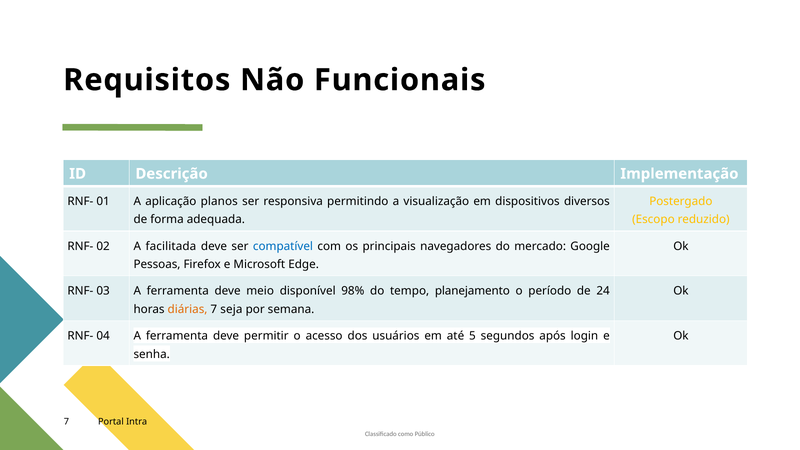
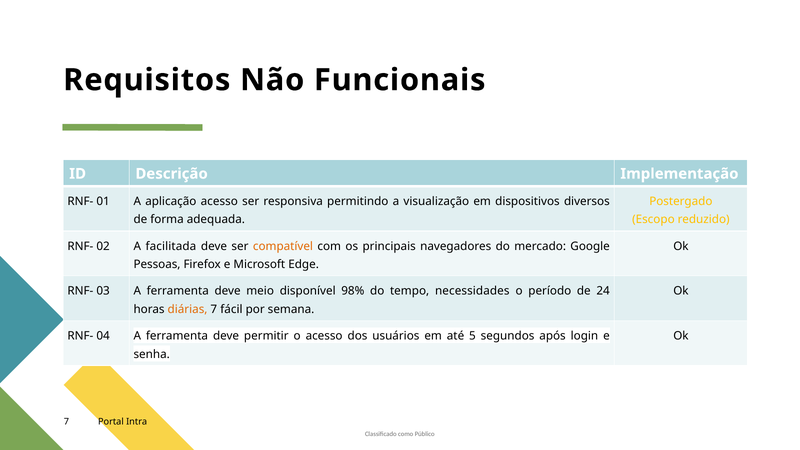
aplicação planos: planos -> acesso (219, 201)
compatível colour: blue -> orange (283, 246)
planejamento: planejamento -> necessidades (472, 291)
seja: seja -> fácil (231, 309)
